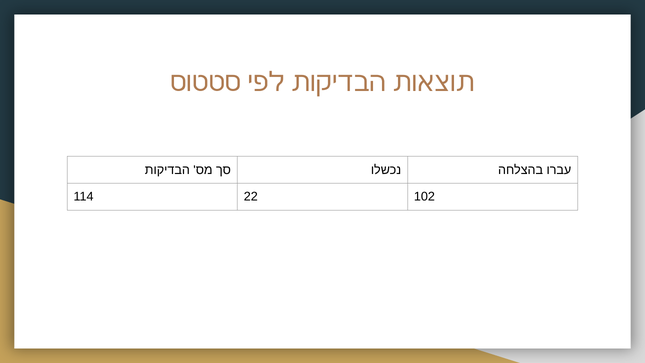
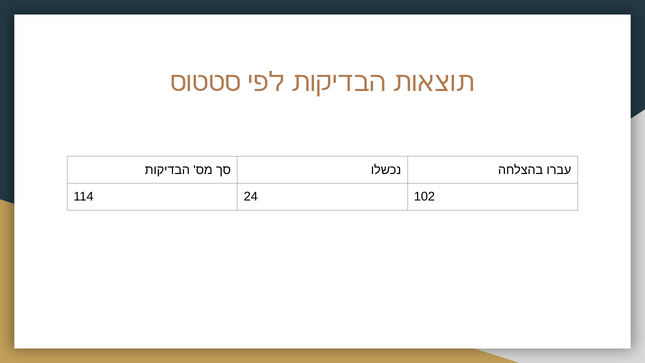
22: 22 -> 24 (251, 197)
